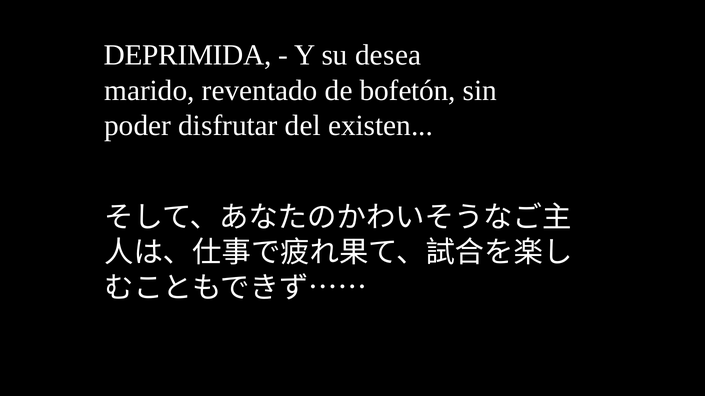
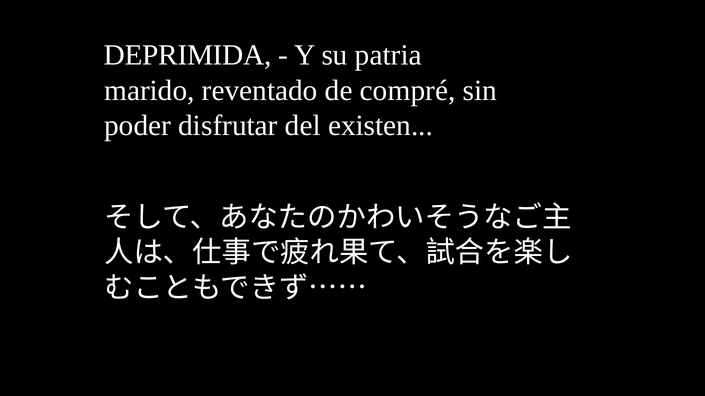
desea: desea -> patria (388, 55)
bofetón: bofetón -> compré (408, 91)
